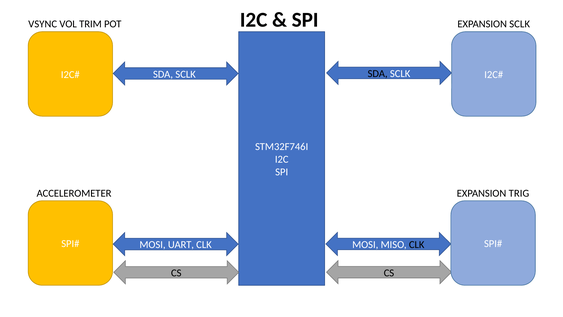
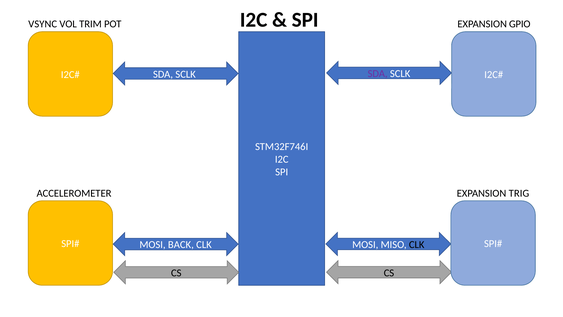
EXPANSION SCLK: SCLK -> GPIO (520, 24)
SDA colour: black -> purple (378, 74)
UART: UART -> BACK (181, 245)
